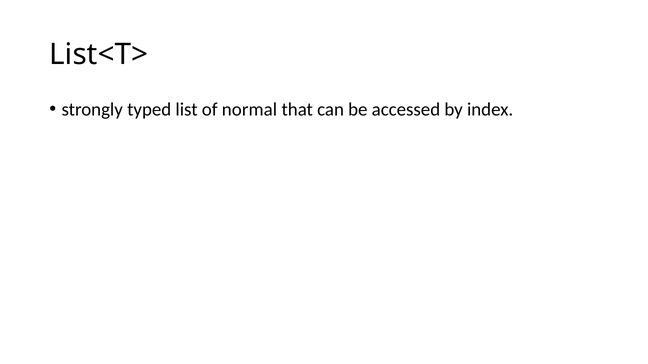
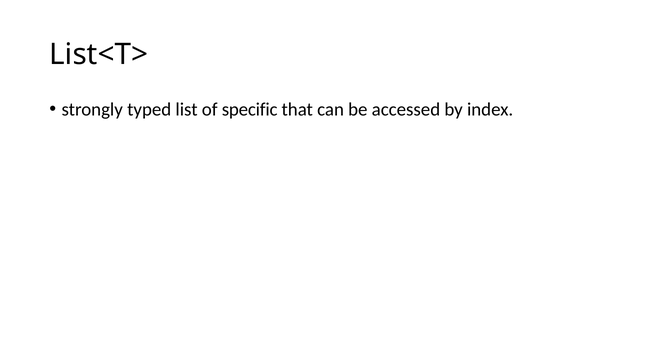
normal: normal -> specific (250, 110)
